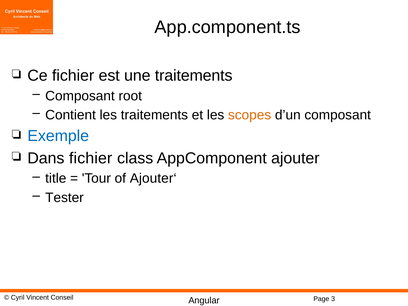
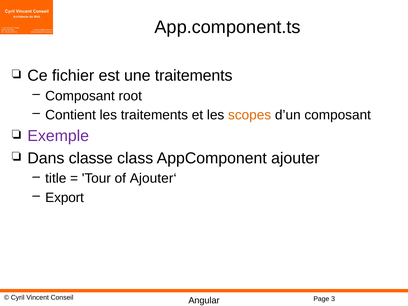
Exemple colour: blue -> purple (58, 136)
Dans fichier: fichier -> classe (91, 158)
Tester: Tester -> Export (65, 198)
